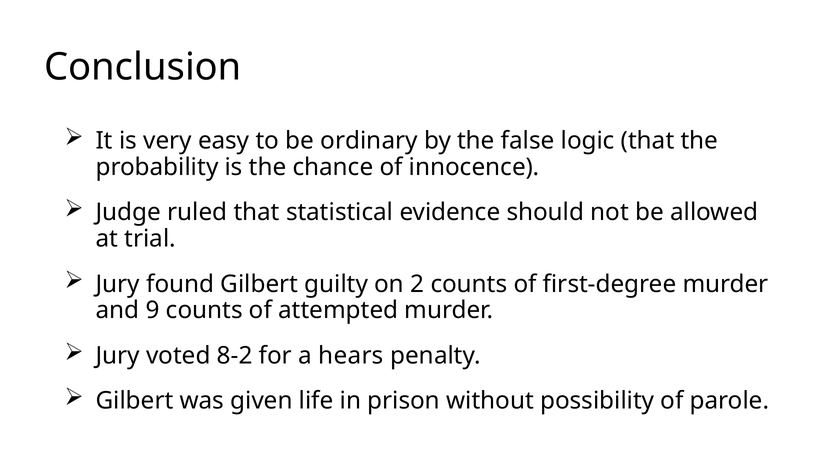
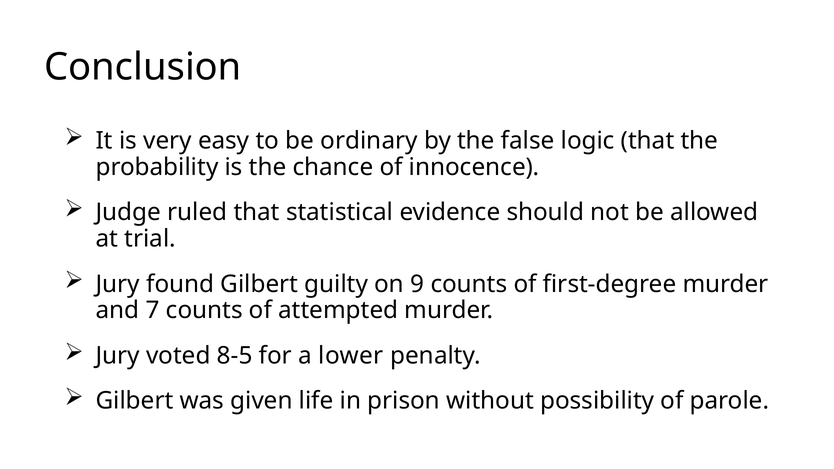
2: 2 -> 9 (417, 284)
9: 9 -> 7 (153, 310)
8-2: 8-2 -> 8-5 (235, 356)
hears: hears -> lower (351, 356)
